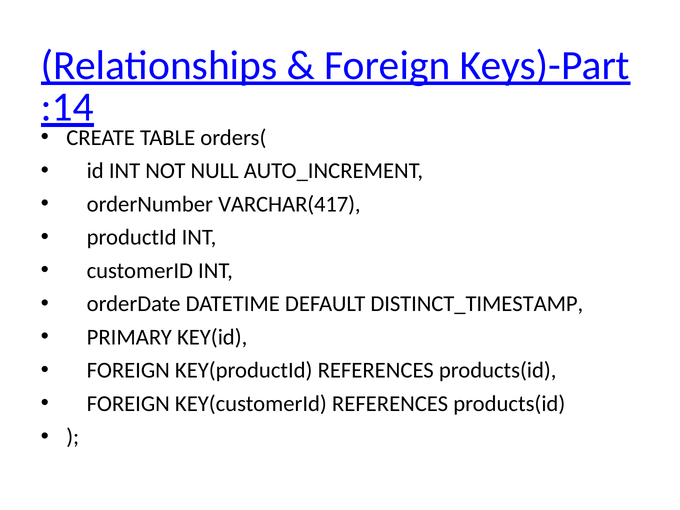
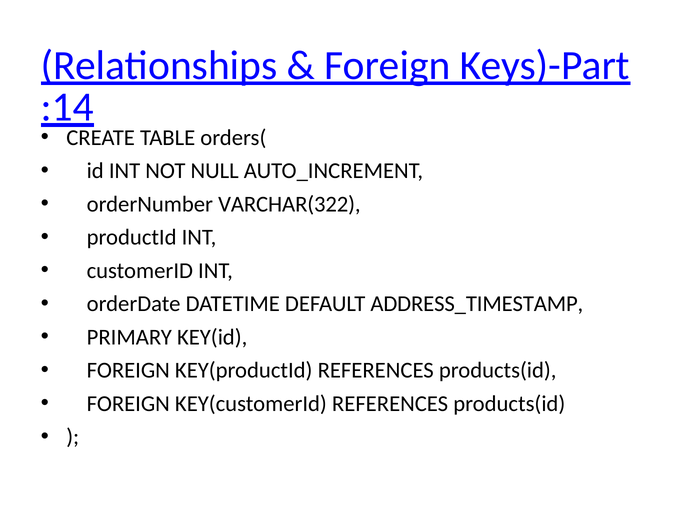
VARCHAR(417: VARCHAR(417 -> VARCHAR(322 (289, 204)
DISTINCT_TIMESTAMP: DISTINCT_TIMESTAMP -> ADDRESS_TIMESTAMP (477, 304)
